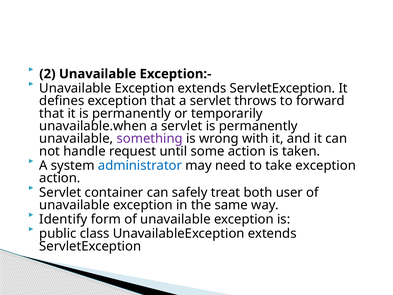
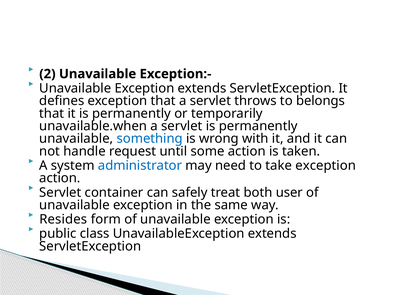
forward: forward -> belongs (320, 101)
something colour: purple -> blue (150, 138)
Identify: Identify -> Resides (63, 219)
